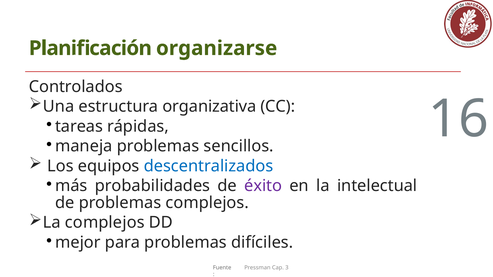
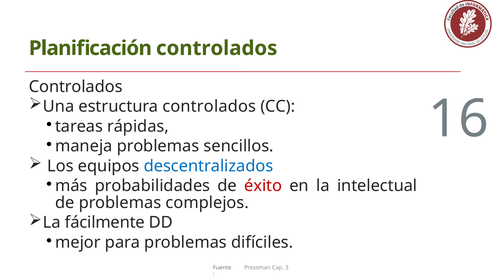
organizarse: organizarse -> controlados (217, 48)
estructura organizativa: organizativa -> controlados (209, 107)
éxito colour: purple -> red (263, 186)
La complejos: complejos -> fácilmente (105, 223)
